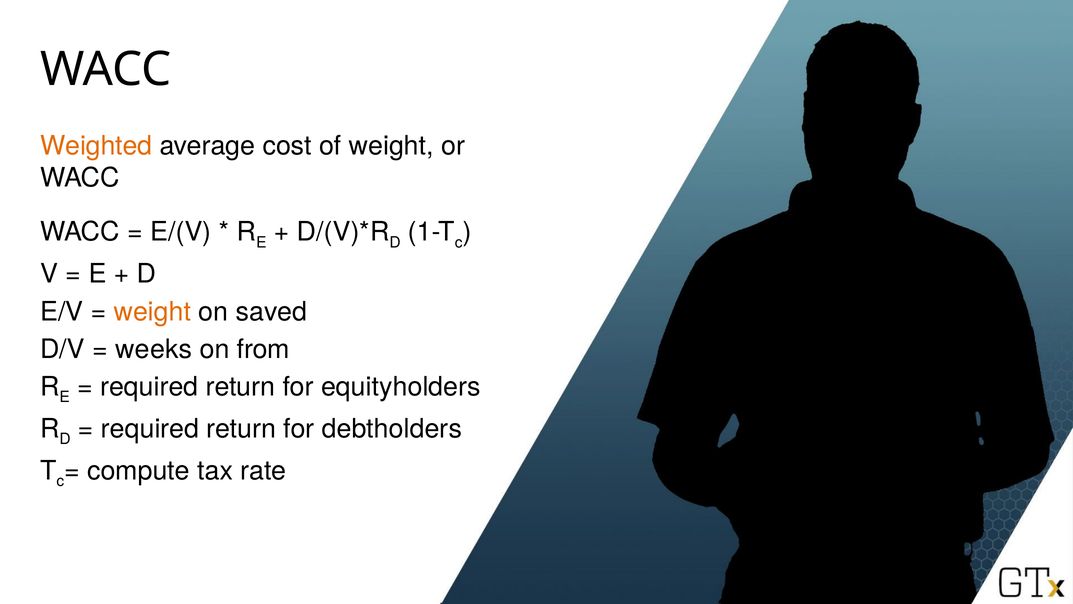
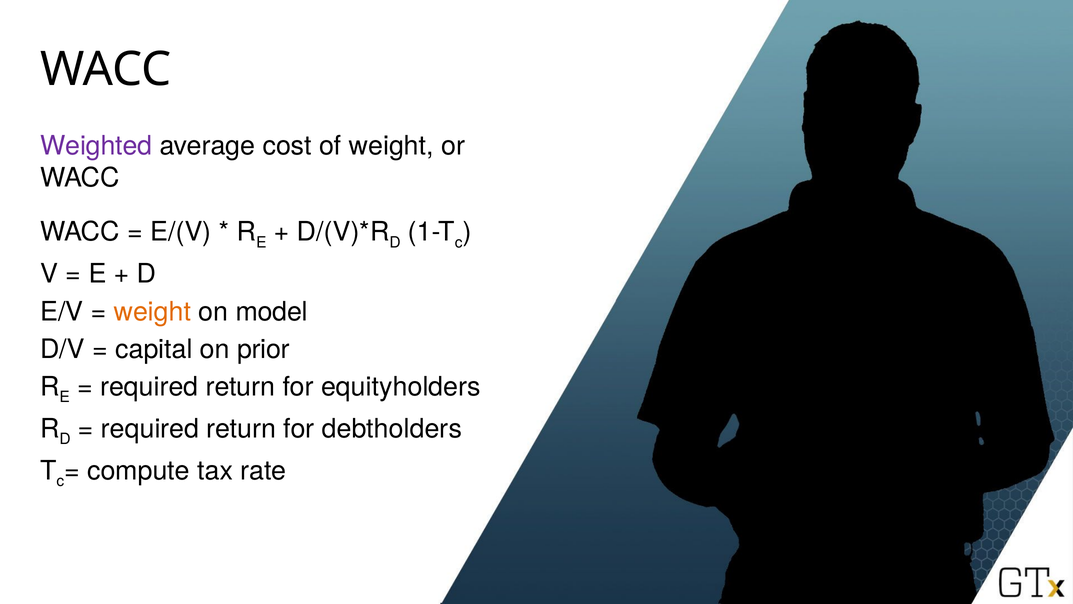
Weighted colour: orange -> purple (96, 146)
saved: saved -> model (272, 311)
weeks: weeks -> capital (154, 349)
from: from -> prior (263, 349)
